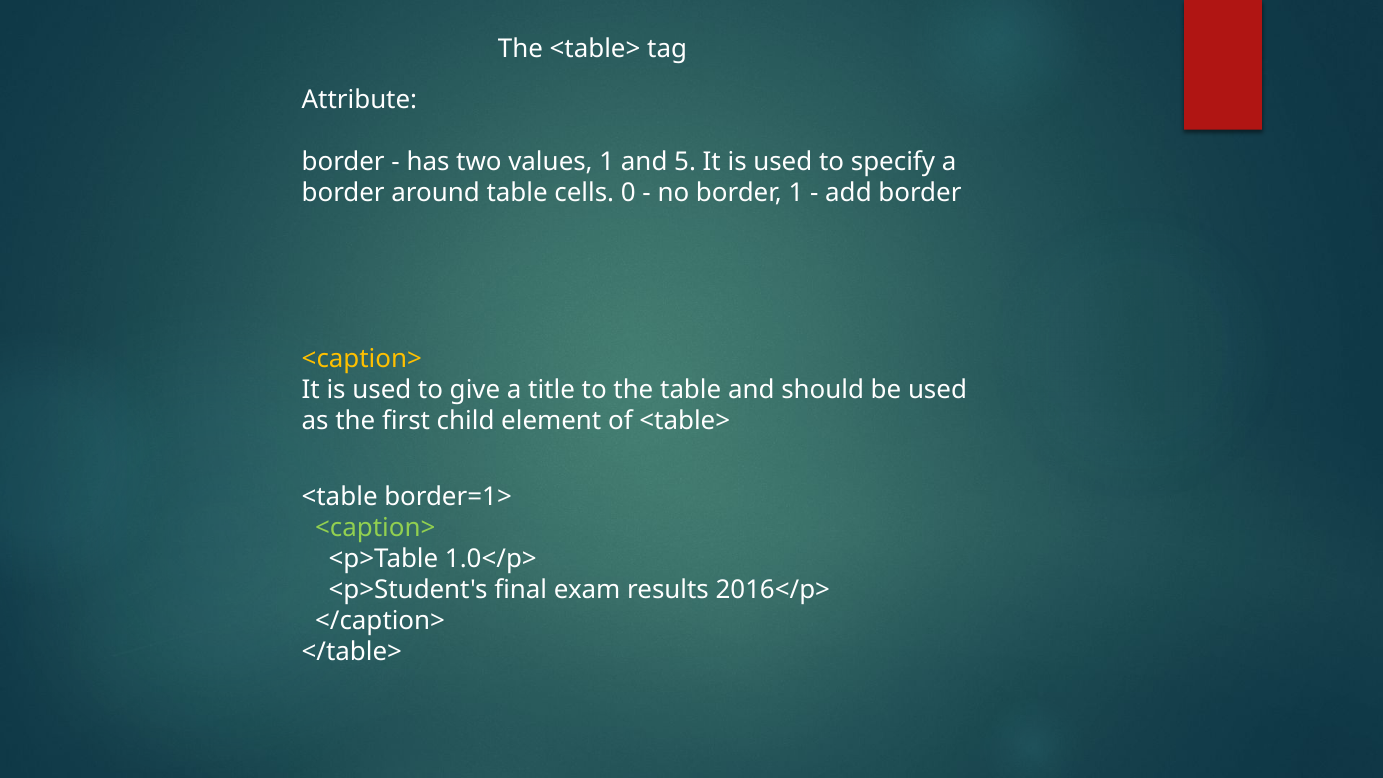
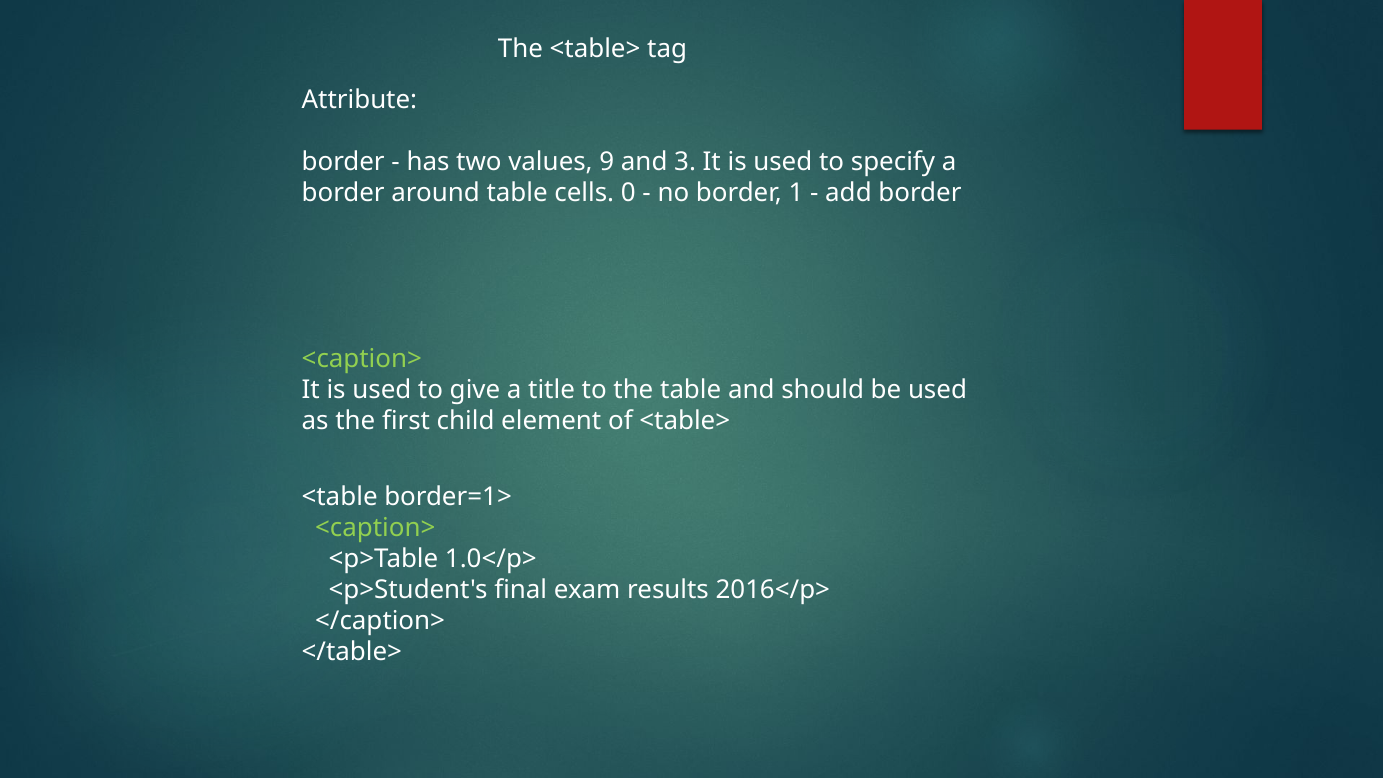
values 1: 1 -> 9 (607, 162)
5: 5 -> 3 (685, 162)
<caption> colour: yellow -> light green (362, 359)
